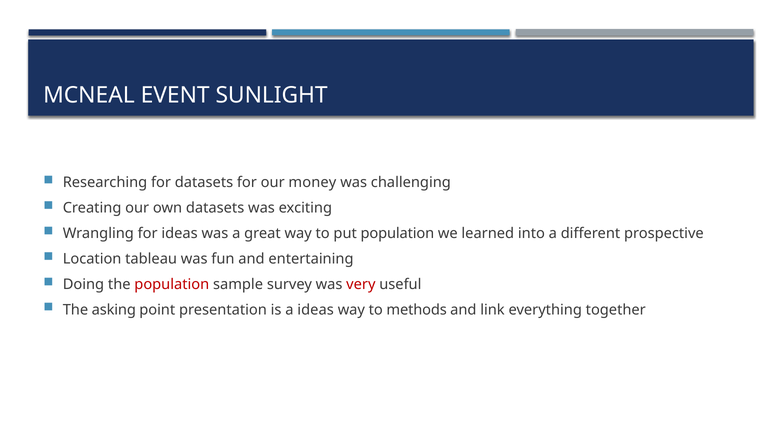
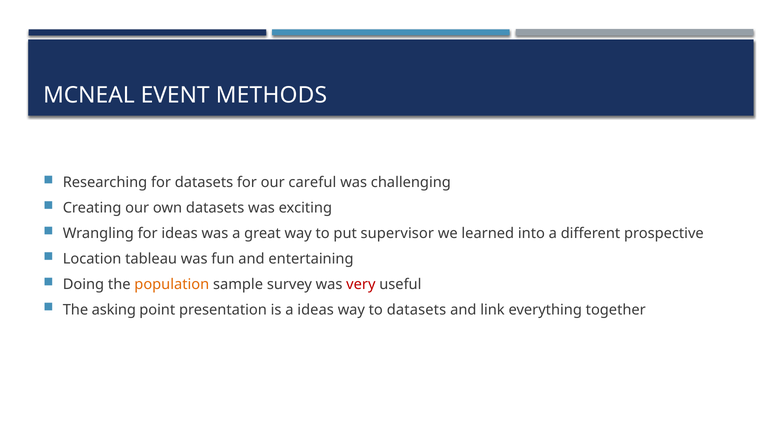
SUNLIGHT: SUNLIGHT -> METHODS (271, 95)
money: money -> careful (312, 183)
put population: population -> supervisor (397, 233)
population colour: red -> orange (172, 284)
to methods: methods -> datasets (416, 310)
